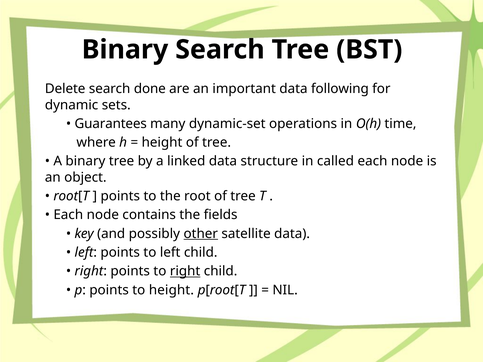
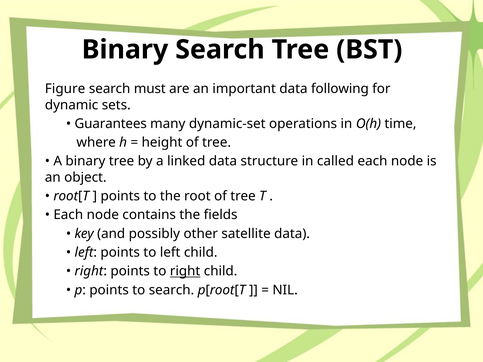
Delete: Delete -> Figure (65, 89)
done: done -> must (150, 89)
other underline: present -> none (201, 234)
to height: height -> search (171, 290)
